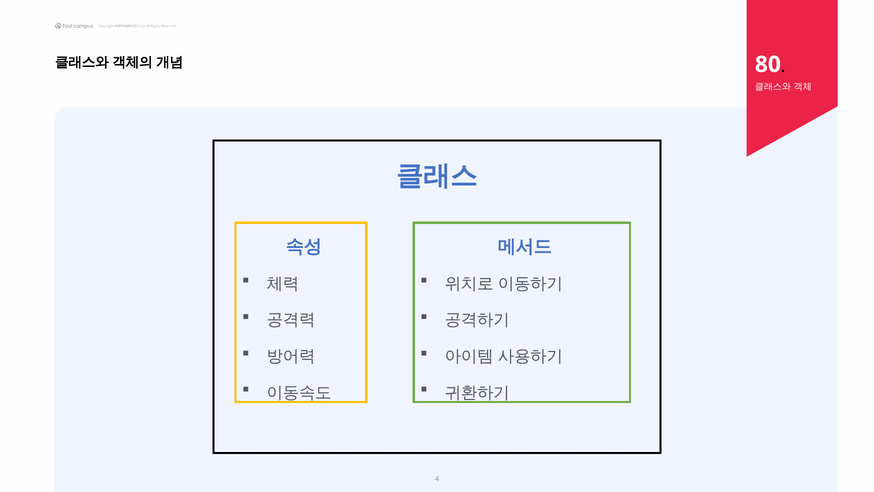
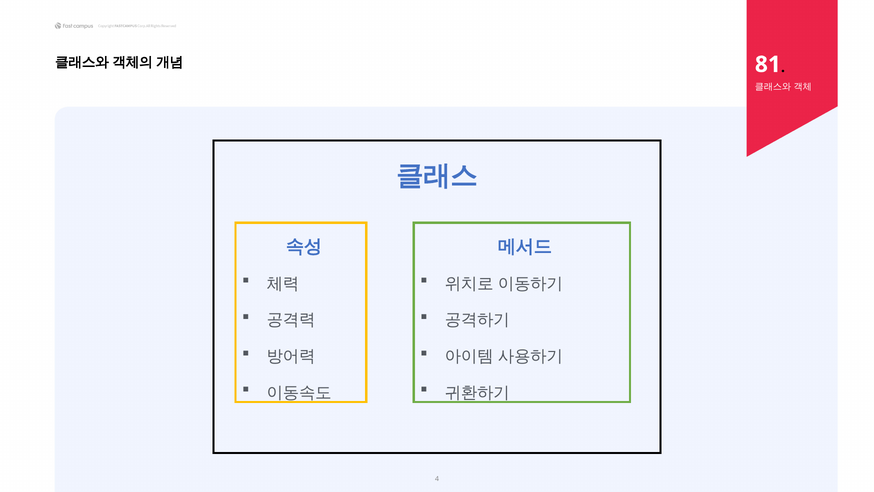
80: 80 -> 81 (768, 64)
